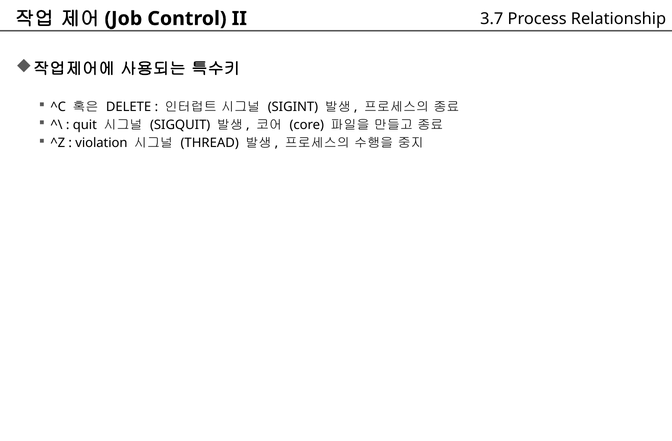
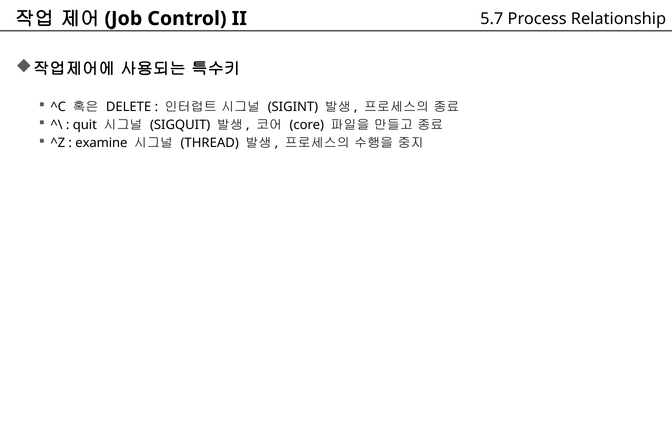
3.7: 3.7 -> 5.7 (492, 19)
violation: violation -> examine (101, 143)
